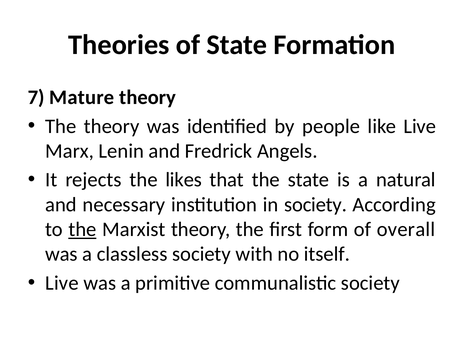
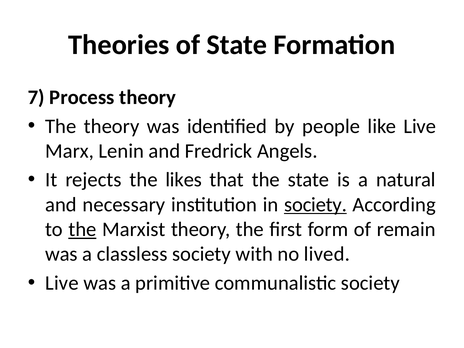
Mature: Mature -> Process (82, 97)
society underline: none -> present (316, 205)
overall: overall -> remain (406, 229)
itself: itself -> lived (327, 254)
